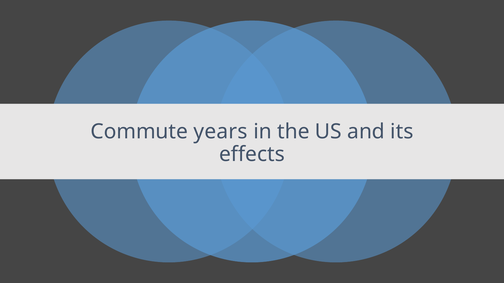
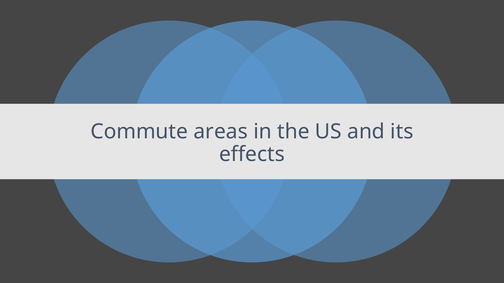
years: years -> areas (221, 132)
